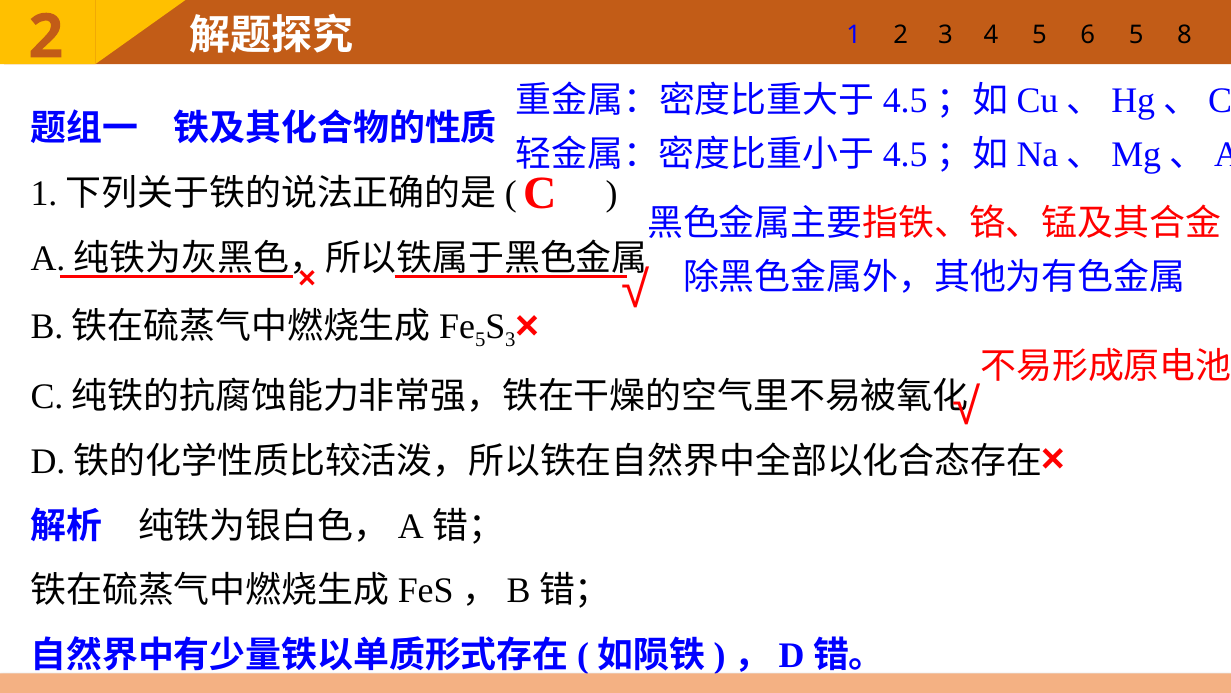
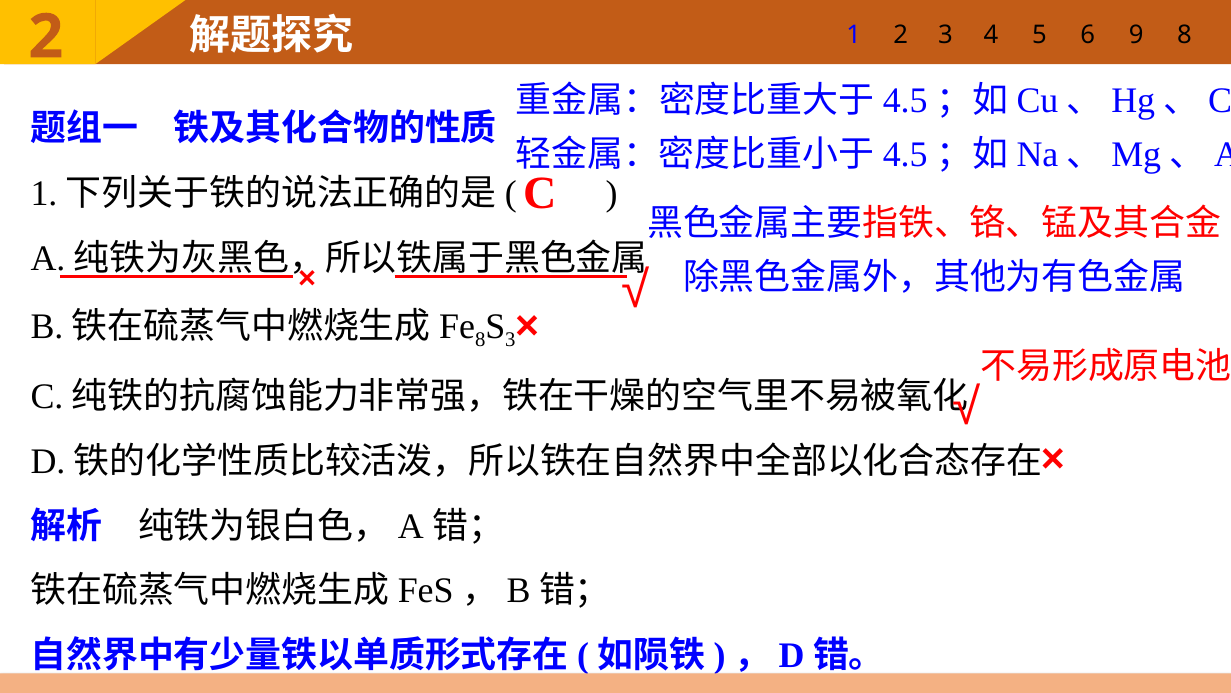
6 5: 5 -> 9 (1136, 35)
5: 5 -> 8 (480, 340)
